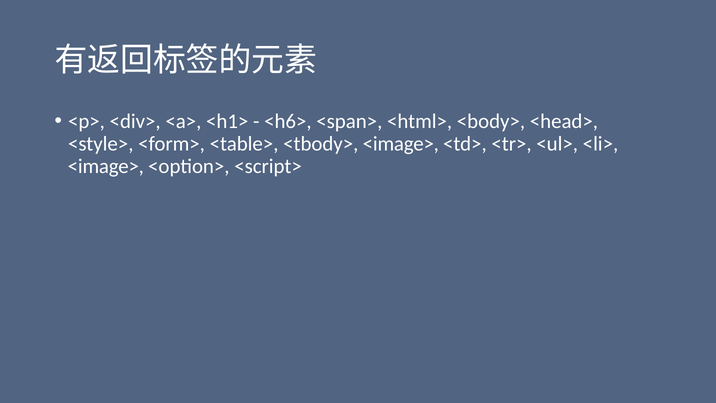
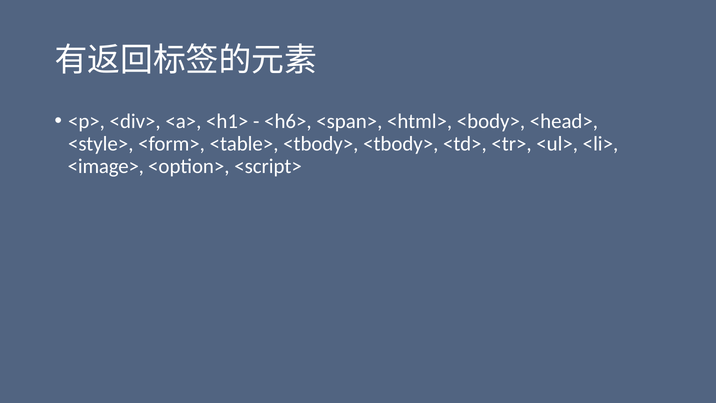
<tbody> <image>: <image> -> <tbody> (401, 144)
